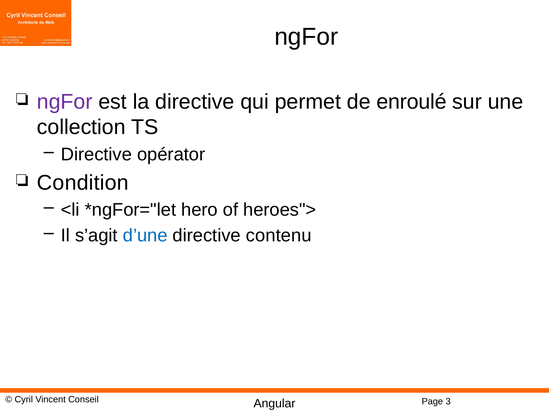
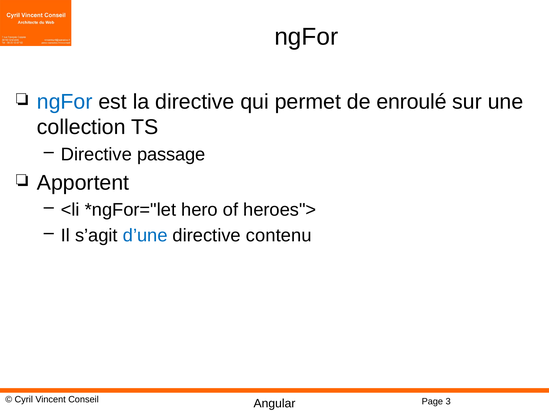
ngFor colour: purple -> blue (65, 102)
opérator: opérator -> passage (171, 155)
Condition: Condition -> Apportent (83, 183)
